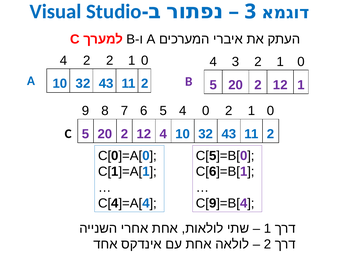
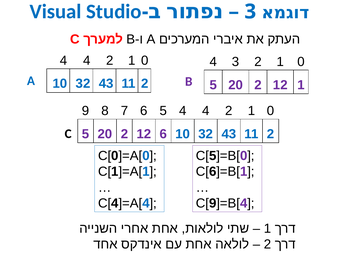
2: 2 -> 4 (87, 60)
5 4 0: 0 -> 4 (206, 111)
12 4: 4 -> 6 (163, 134)
